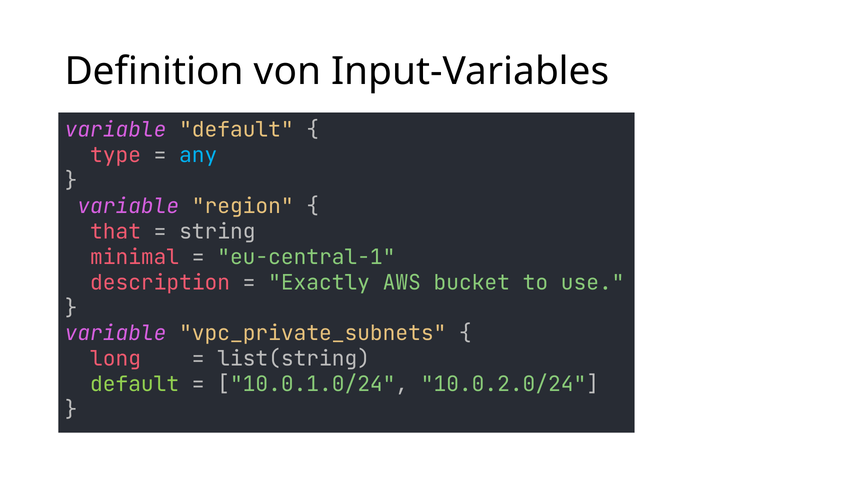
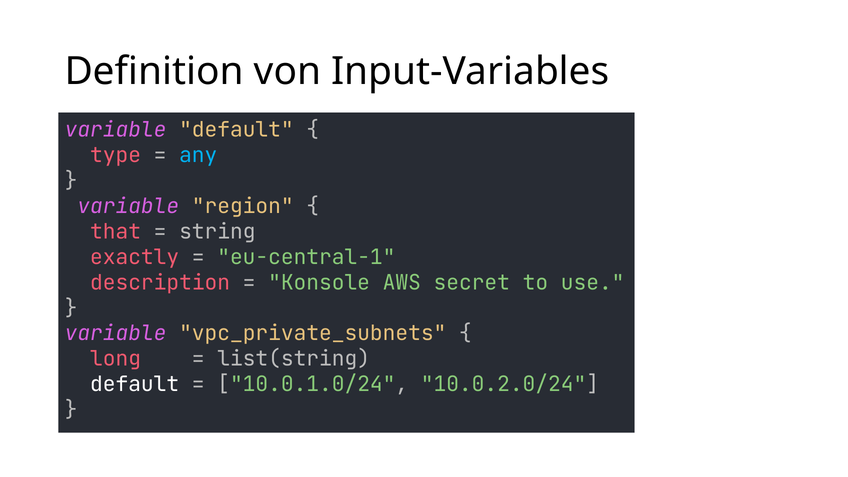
minimal: minimal -> exactly (135, 257)
Exactly: Exactly -> Konsole (319, 283)
bucket: bucket -> secret (472, 283)
default colour: light green -> white (135, 384)
